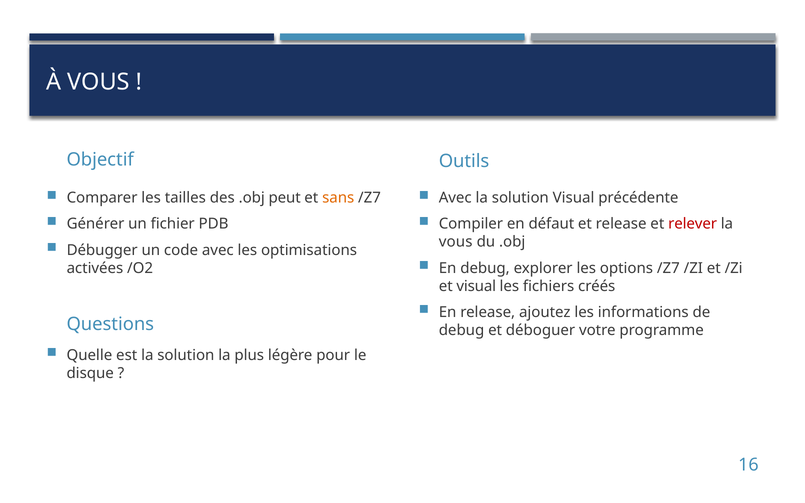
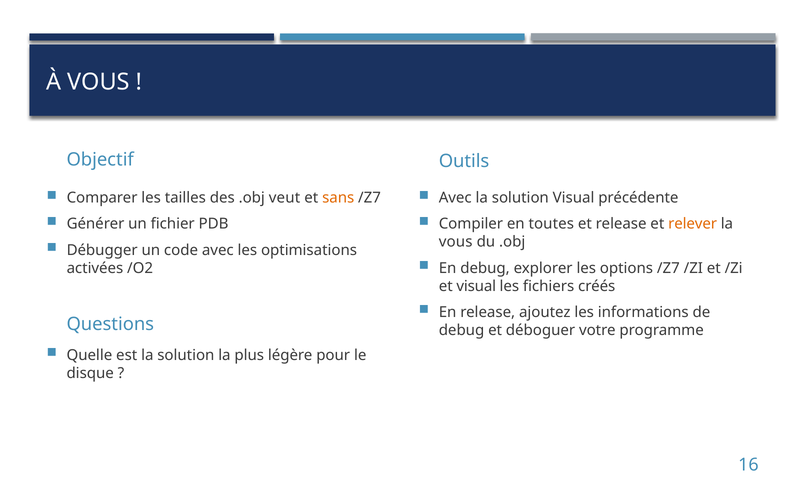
peut: peut -> veut (285, 198)
défaut: défaut -> toutes (551, 224)
relever colour: red -> orange (693, 224)
